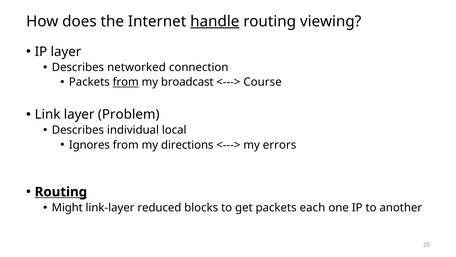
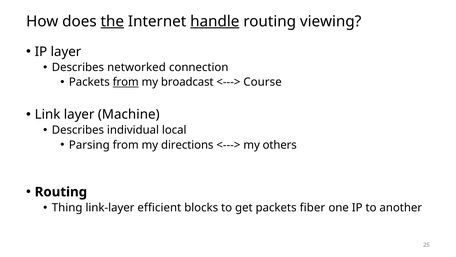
the underline: none -> present (112, 21)
Problem: Problem -> Machine (129, 114)
Ignores: Ignores -> Parsing (89, 145)
errors: errors -> others (280, 145)
Routing underline: present -> none (61, 192)
Might: Might -> Thing (67, 207)
reduced: reduced -> efficient (159, 207)
each: each -> fiber (312, 207)
